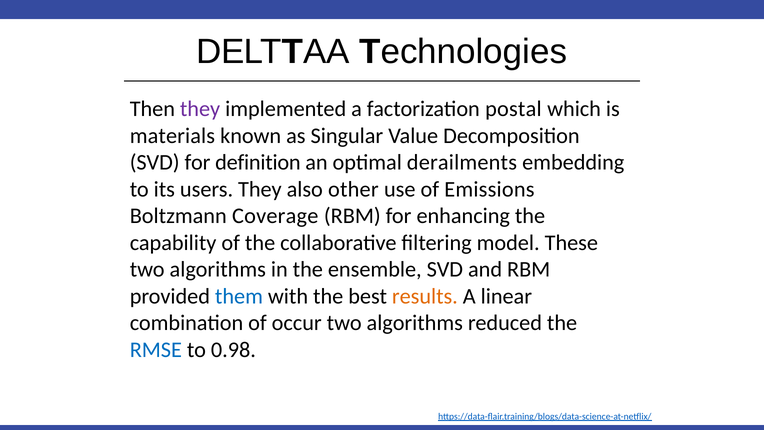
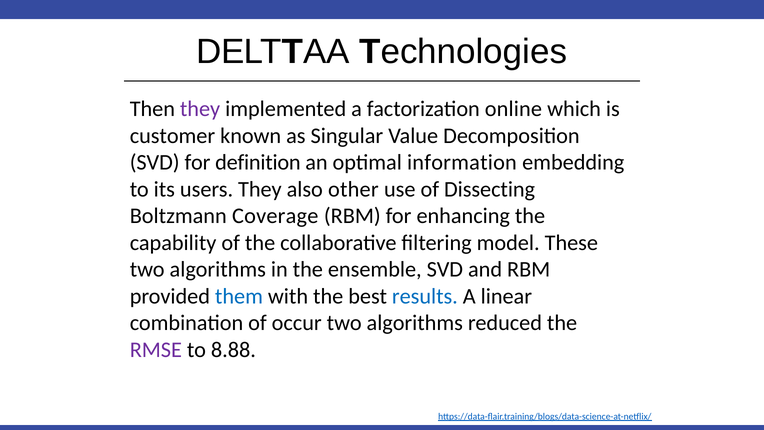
postal: postal -> online (513, 109)
materials: materials -> customer (172, 136)
derailments: derailments -> information (462, 162)
Emissions: Emissions -> Dissecting (490, 189)
results colour: orange -> blue (425, 296)
RMSE colour: blue -> purple (156, 350)
0.98: 0.98 -> 8.88 (233, 350)
